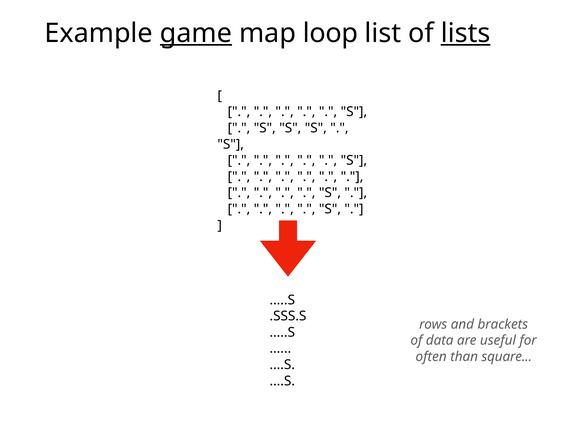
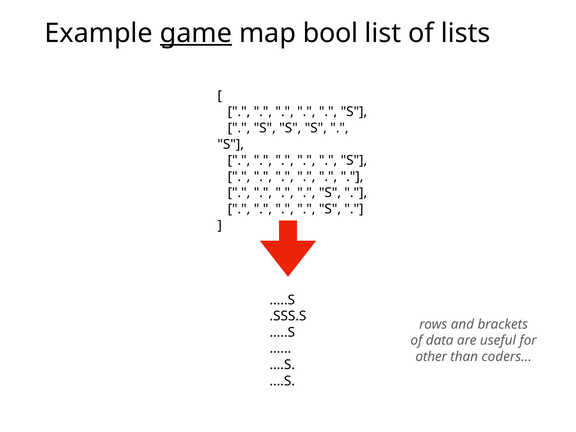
loop: loop -> bool (330, 33)
lists underline: present -> none (466, 33)
often: often -> other (431, 357)
square: square -> coders (507, 357)
